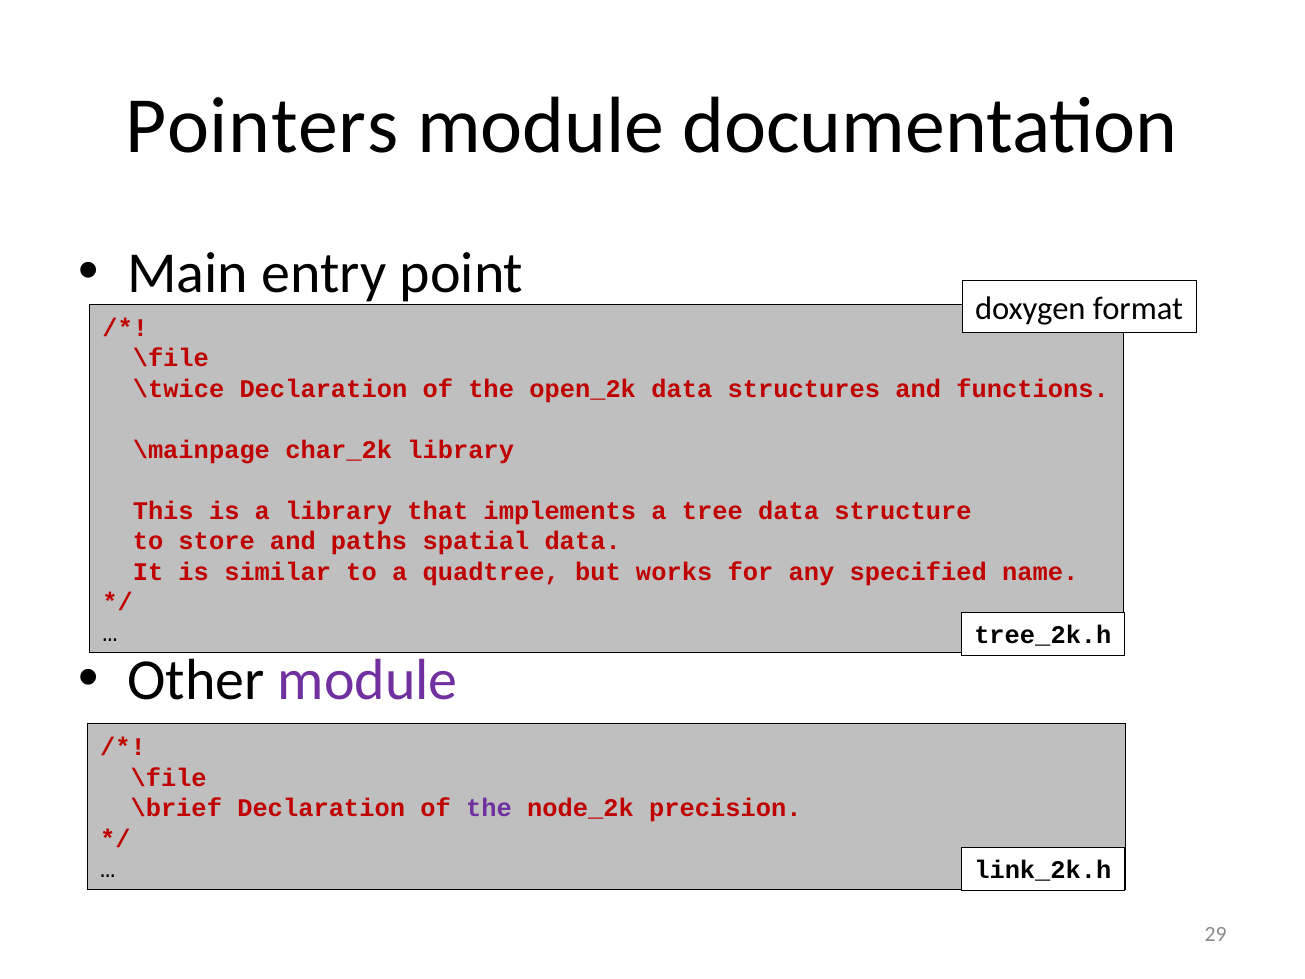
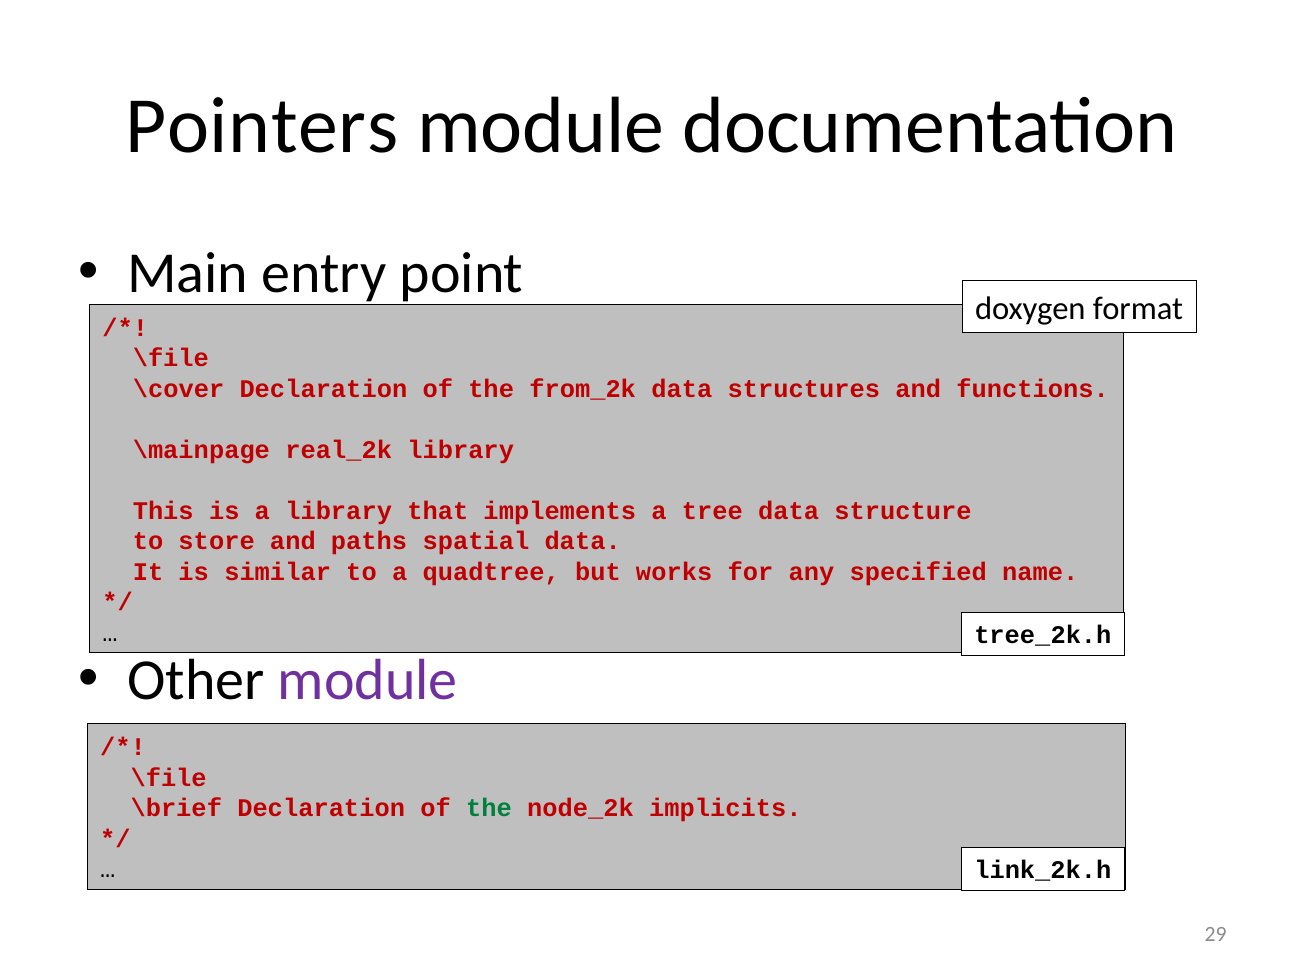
\twice: \twice -> \cover (179, 389)
open_2k: open_2k -> from_2k (583, 389)
char_2k: char_2k -> real_2k (339, 450)
the colour: purple -> green (489, 808)
precision: precision -> implicits (725, 808)
